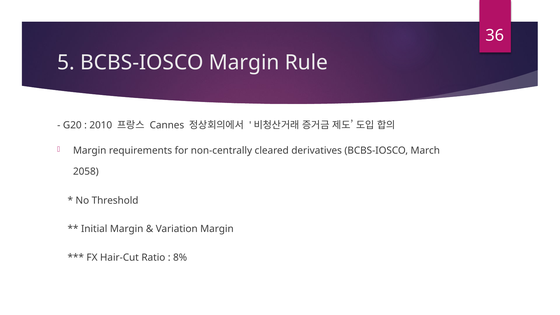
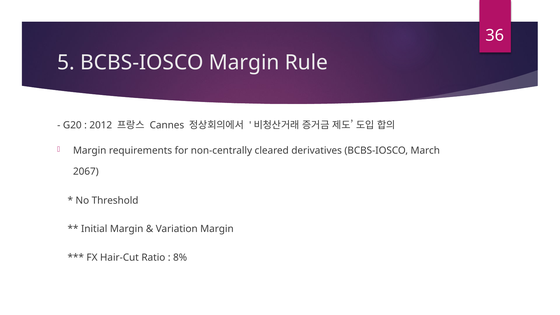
2010: 2010 -> 2012 (101, 125)
2058: 2058 -> 2067 (86, 172)
